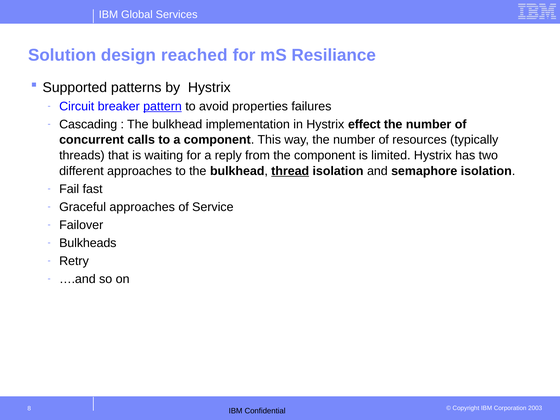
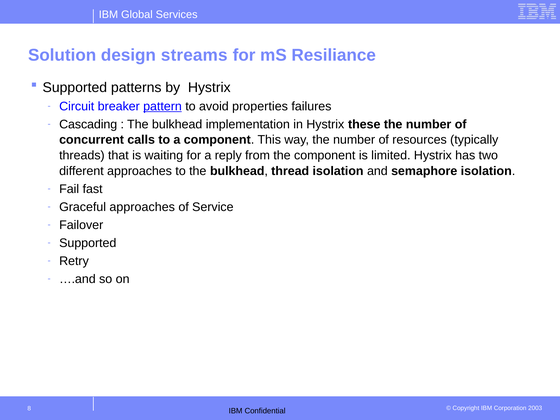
reached: reached -> streams (194, 55)
effect: effect -> these (364, 124)
thread underline: present -> none (290, 171)
Bulkheads: Bulkheads -> Supported (88, 243)
